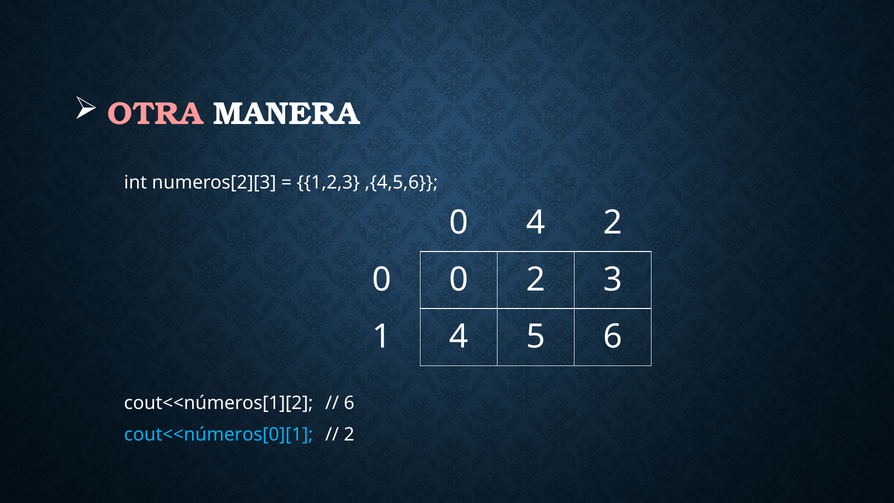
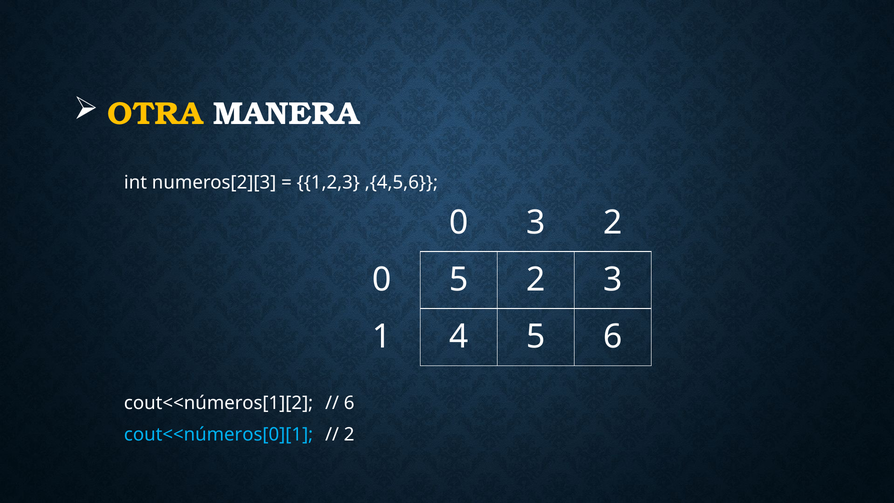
OTRA colour: pink -> yellow (155, 114)
0 4: 4 -> 3 (536, 222)
0 0: 0 -> 5 (459, 280)
